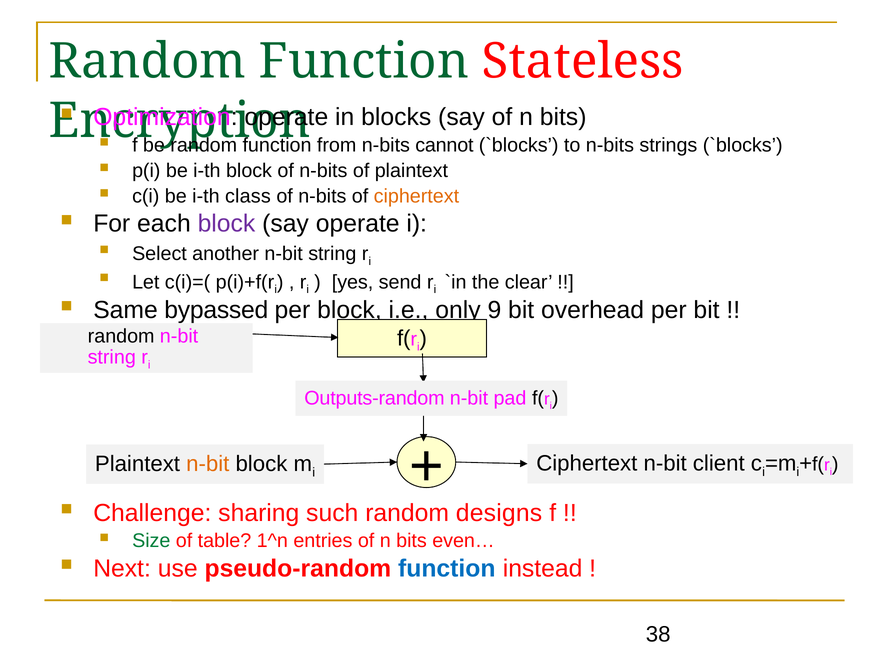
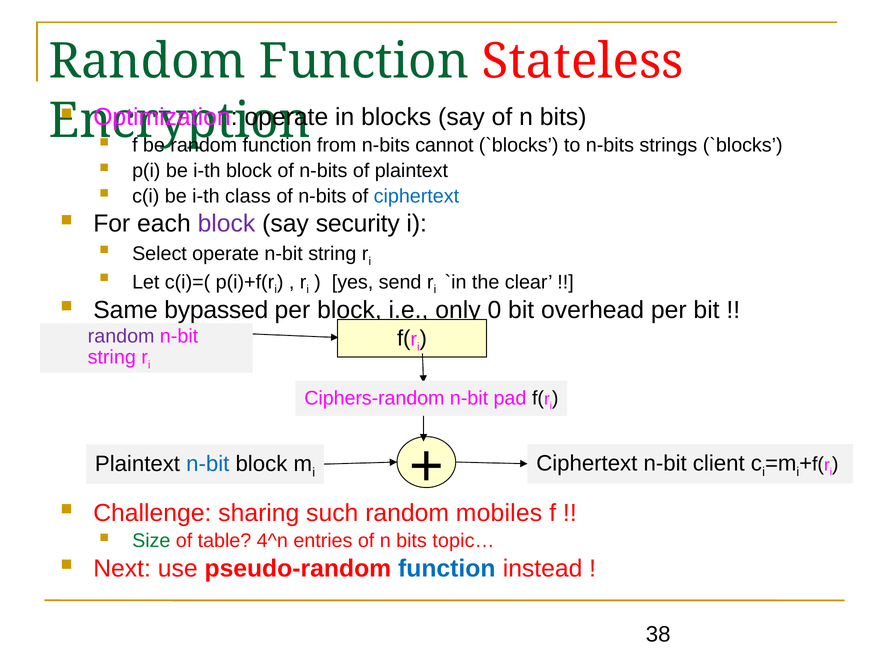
ciphertext colour: orange -> blue (416, 196)
say operate: operate -> security (358, 224)
Select another: another -> operate (226, 254)
9: 9 -> 0 (494, 310)
random colour: black -> purple (121, 336)
Outputs-random: Outputs-random -> Ciphers-random (374, 398)
n-bit colour: orange -> blue (208, 464)
designs: designs -> mobiles (499, 513)
1^n: 1^n -> 4^n (272, 541)
even…: even… -> topic… (463, 541)
